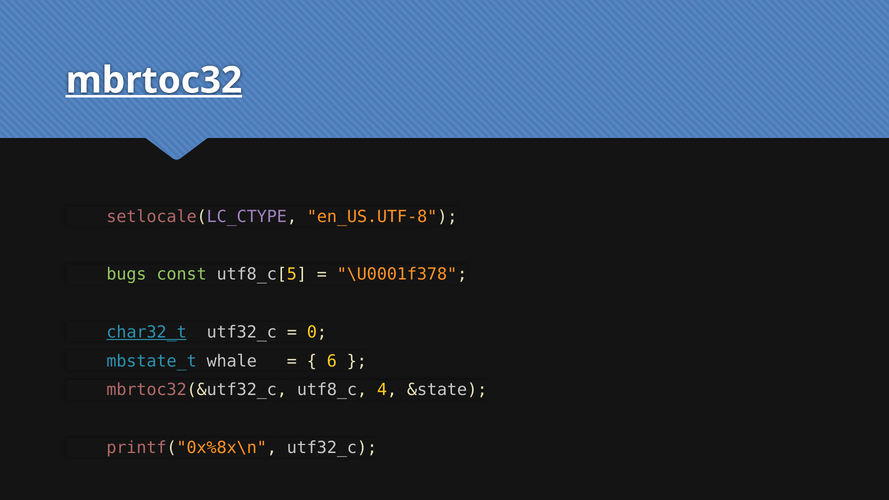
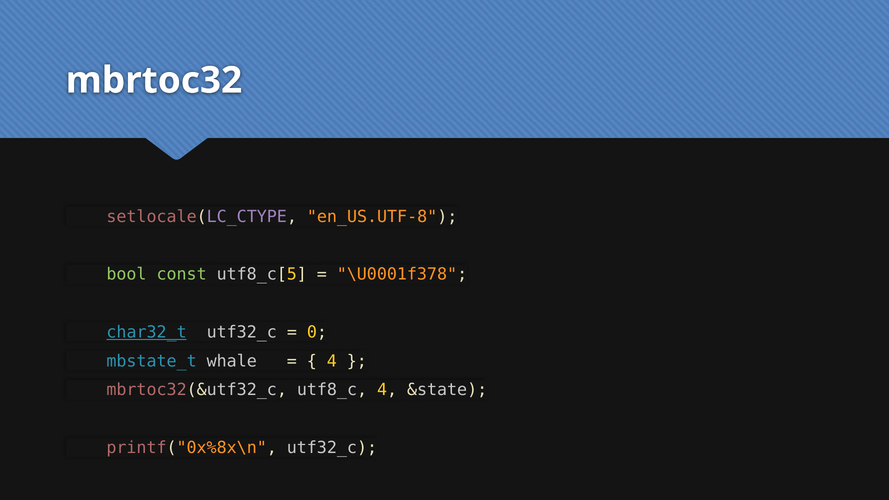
mbrtoc32 underline: present -> none (154, 80)
bugs: bugs -> bool (127, 274)
6: 6 -> 4 (332, 361)
